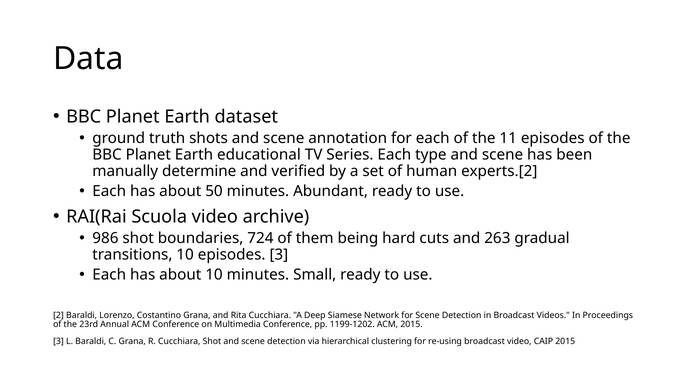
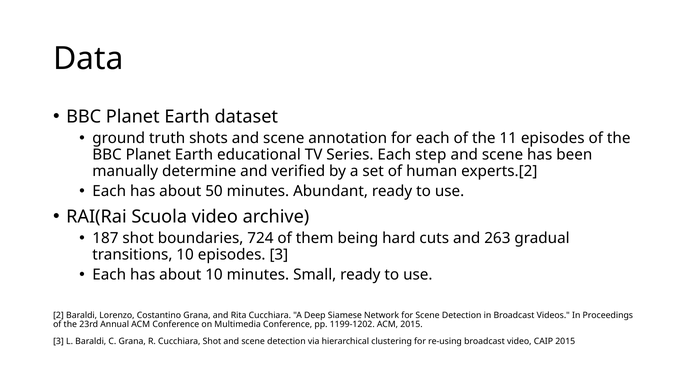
type: type -> step (431, 155)
986: 986 -> 187 (105, 238)
